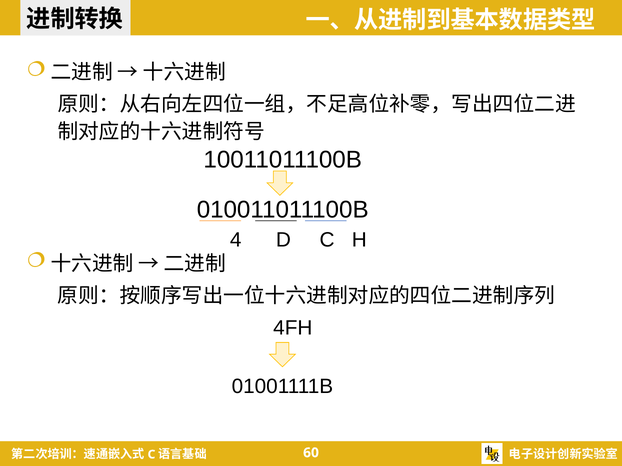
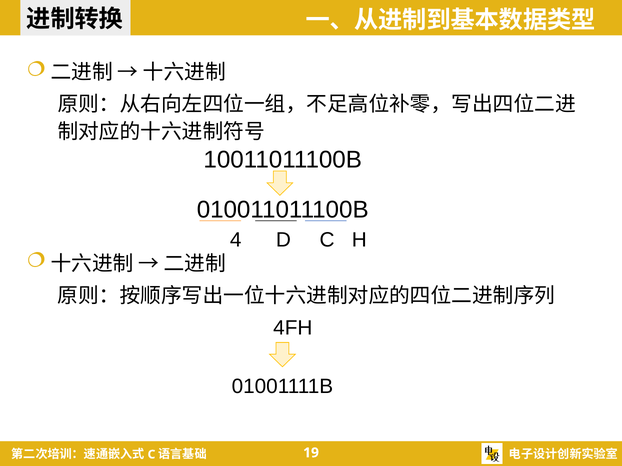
60: 60 -> 19 (311, 453)
